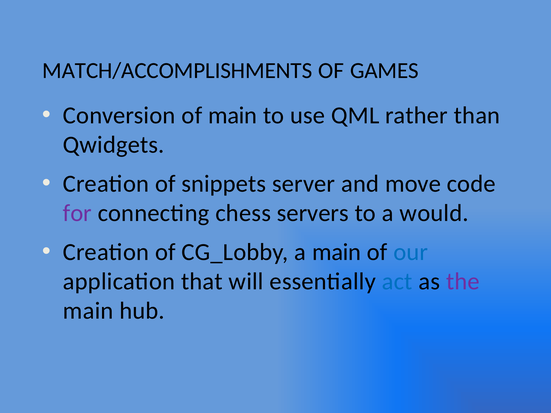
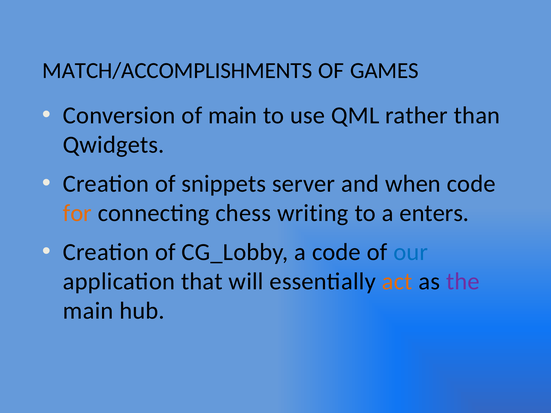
move: move -> when (413, 184)
for colour: purple -> orange (77, 213)
servers: servers -> writing (313, 213)
would: would -> enters (434, 213)
a main: main -> code (336, 252)
act colour: blue -> orange (397, 282)
